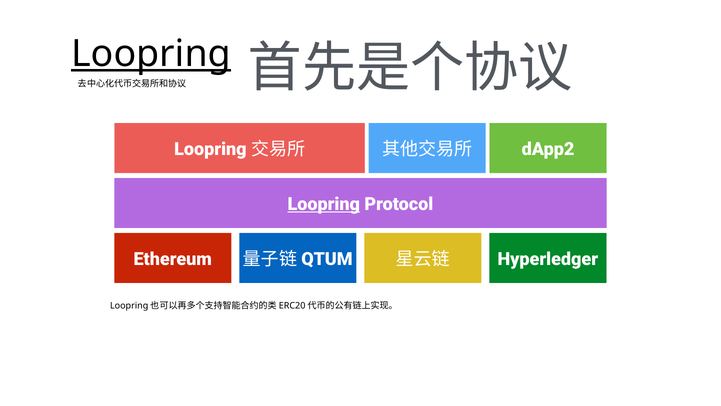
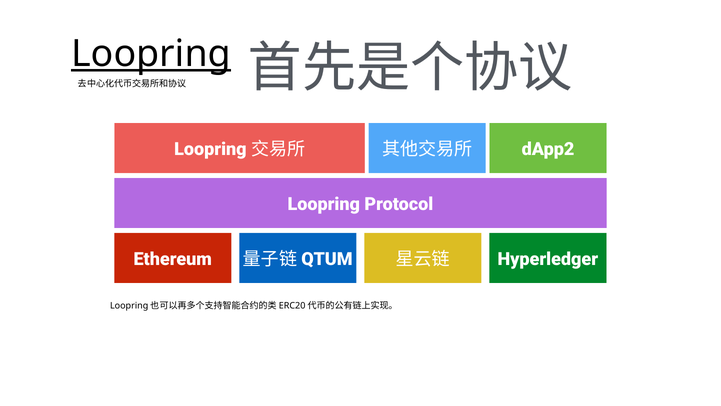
Loopring underline: present -> none (324, 204)
